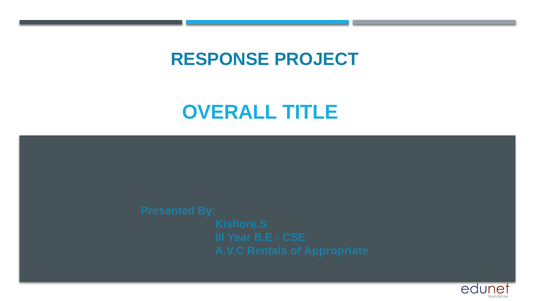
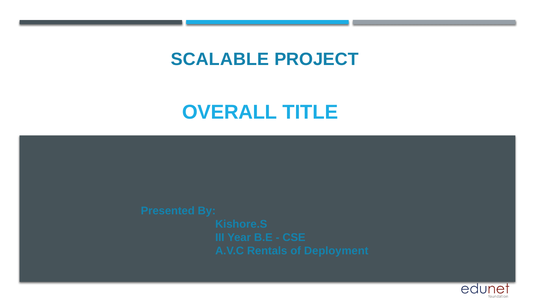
RESPONSE: RESPONSE -> SCALABLE (220, 59)
Appropriate: Appropriate -> Deployment (336, 251)
